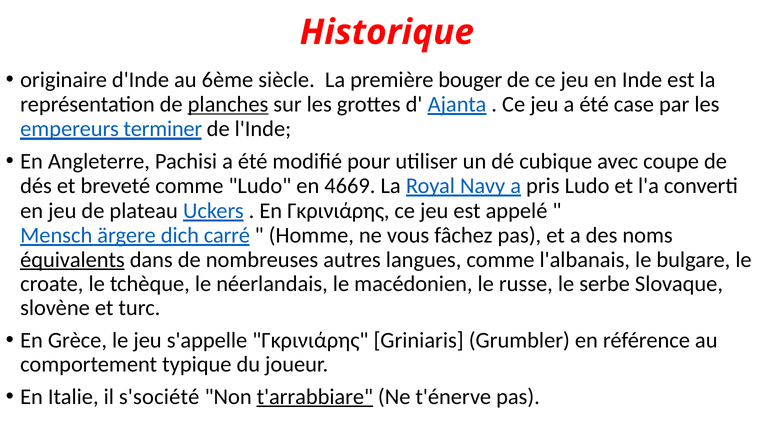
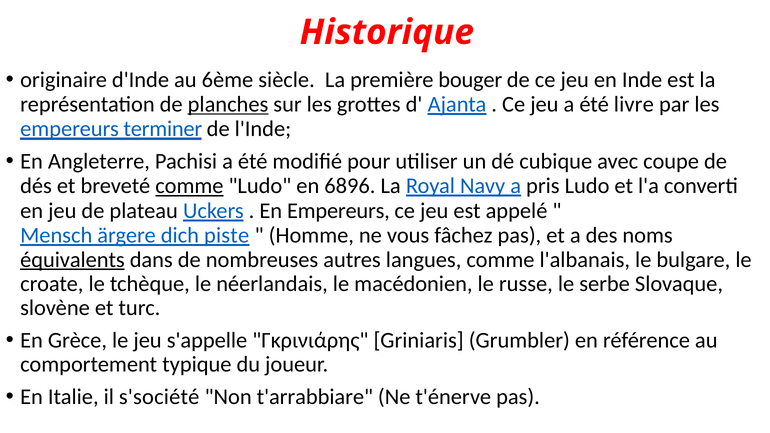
case: case -> livre (634, 104)
comme underline: none -> present (189, 186)
4669: 4669 -> 6896 (350, 186)
En Γκρινιάρης: Γκρινιάρης -> Empereurs (338, 211)
carré: carré -> piste (227, 235)
t'arrabbiare underline: present -> none (315, 397)
